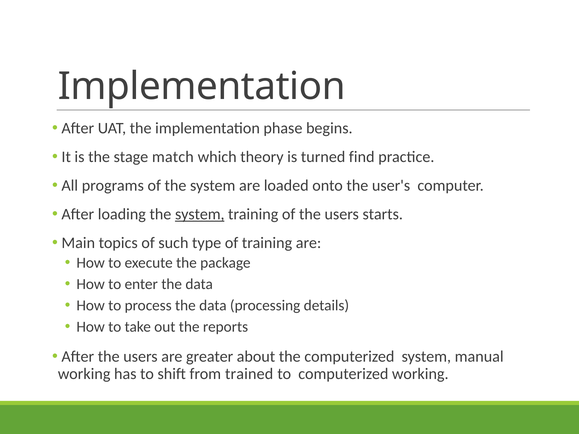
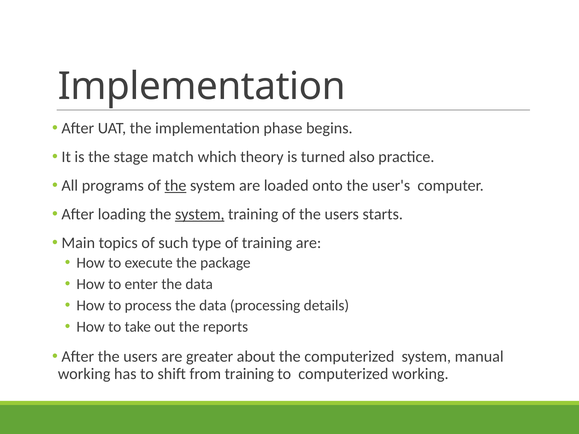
find: find -> also (362, 157)
the underline: none -> present (175, 186)
from trained: trained -> training (249, 374)
